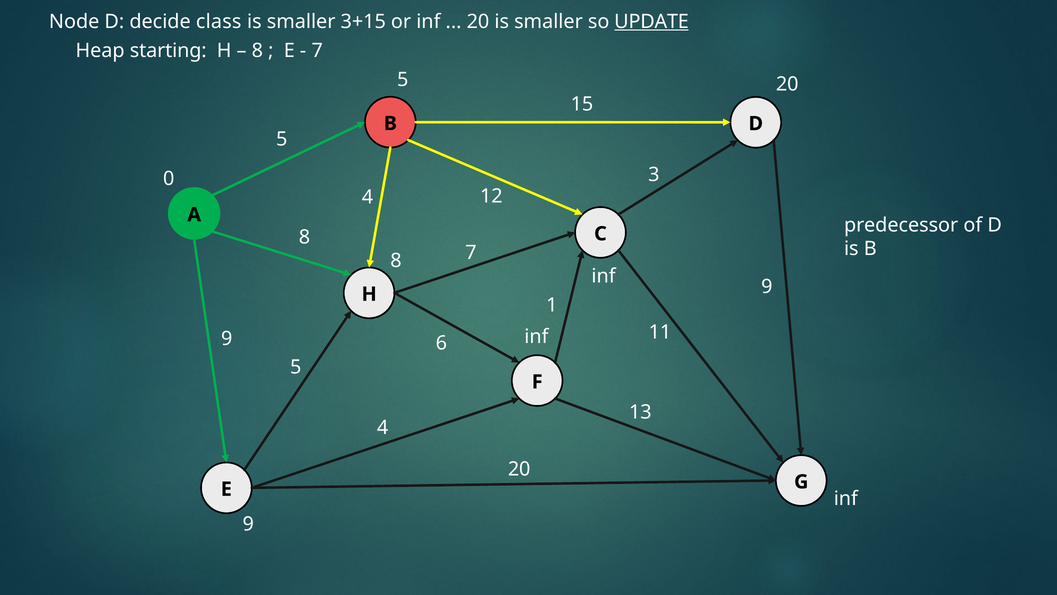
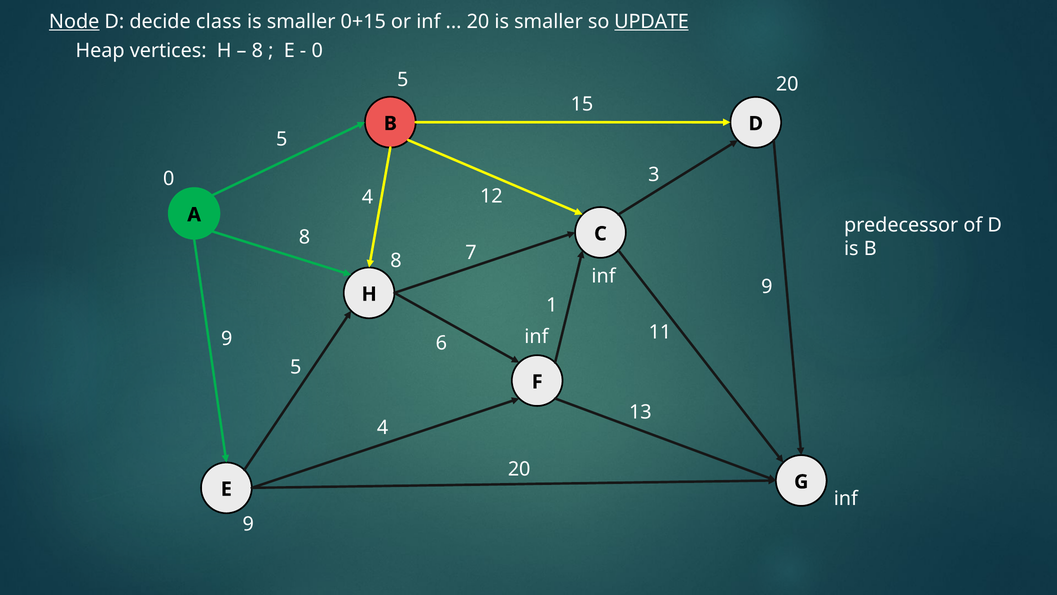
Node underline: none -> present (74, 22)
3+15: 3+15 -> 0+15 (363, 22)
starting: starting -> vertices (168, 51)
7: 7 -> 0 (317, 51)
